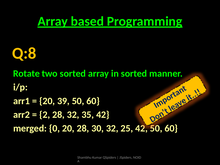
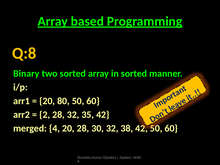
Rotate: Rotate -> Binary (26, 74)
39: 39 -> 80 (63, 101)
0: 0 -> 4 (54, 128)
25: 25 -> 38 (127, 128)
